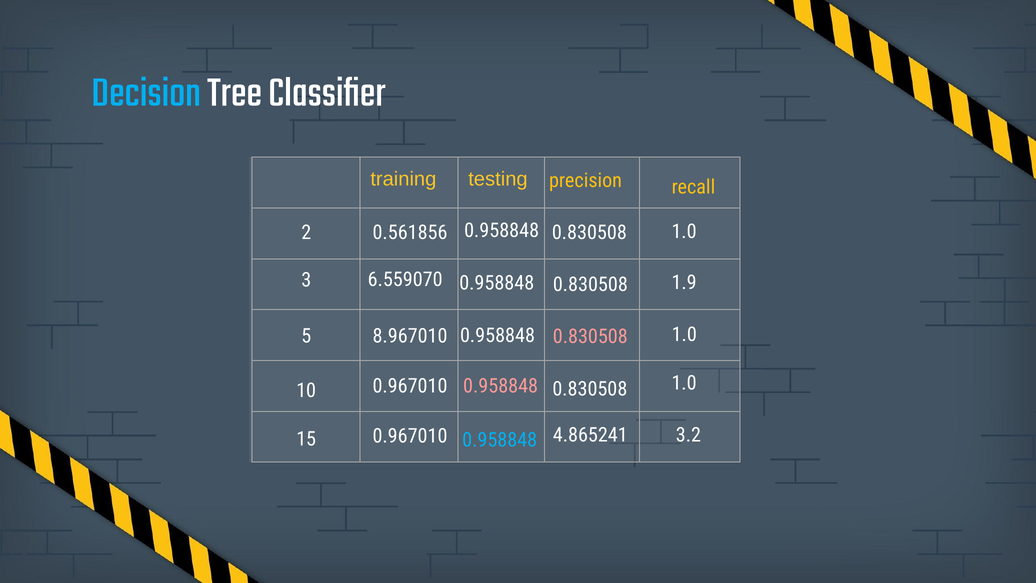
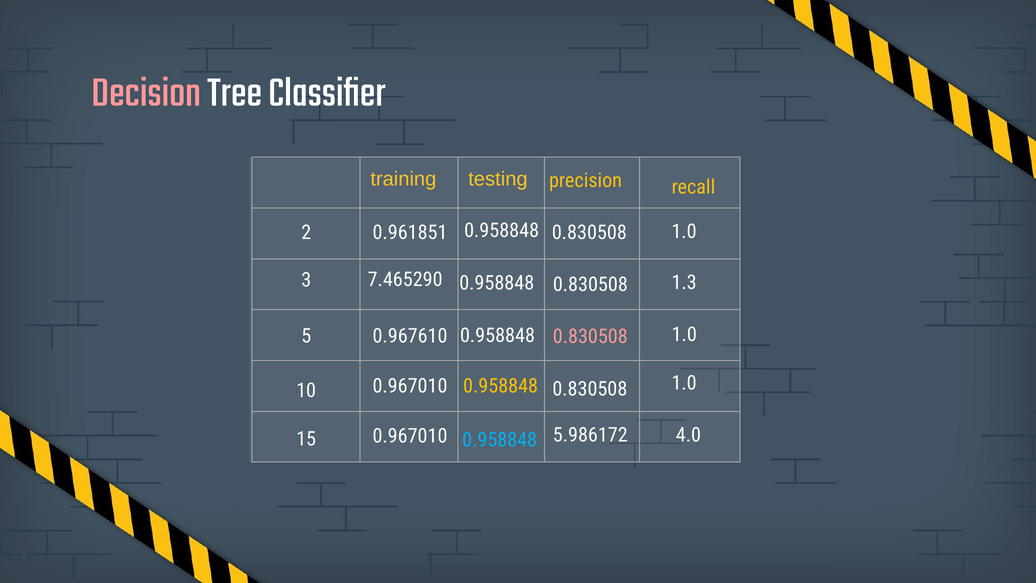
Decision colour: light blue -> pink (146, 91)
0.561856: 0.561856 -> 0.961851 (410, 232)
6.559070: 6.559070 -> 7.465290 (405, 279)
1.9: 1.9 -> 1.3 (684, 283)
8.967010: 8.967010 -> 0.967610 (410, 336)
0.958848 colour: pink -> yellow (501, 386)
4.865241: 4.865241 -> 5.986172 (590, 435)
3.2: 3.2 -> 4.0 (688, 435)
